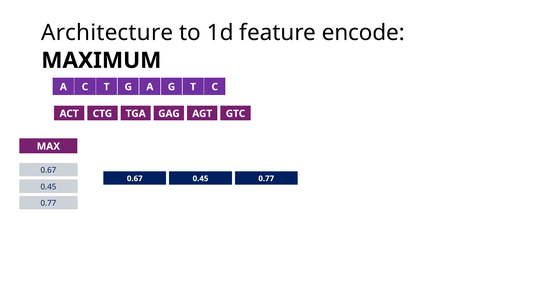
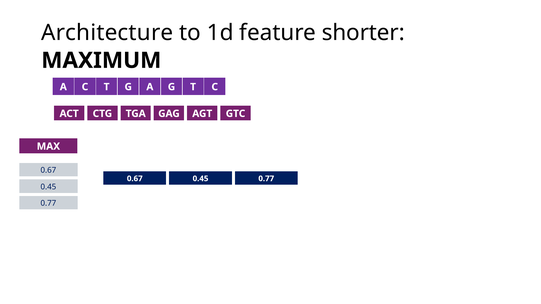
encode: encode -> shorter (363, 33)
